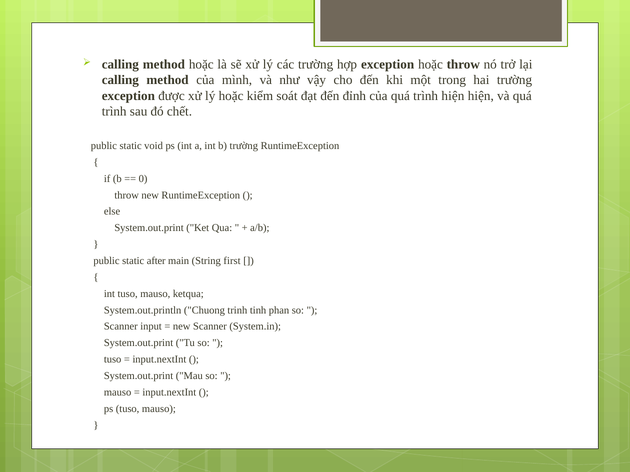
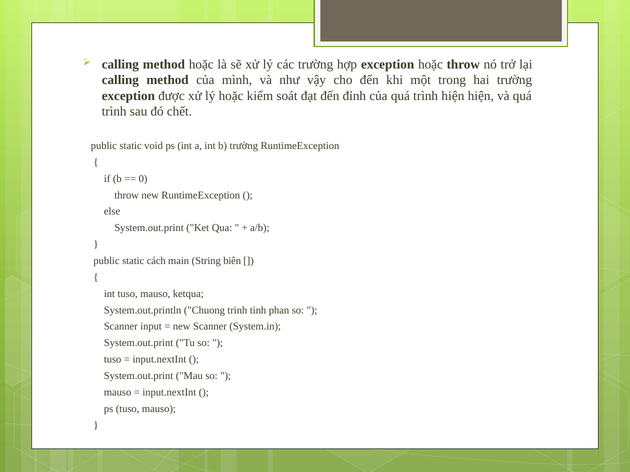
after: after -> cách (156, 261)
first: first -> biên (232, 261)
